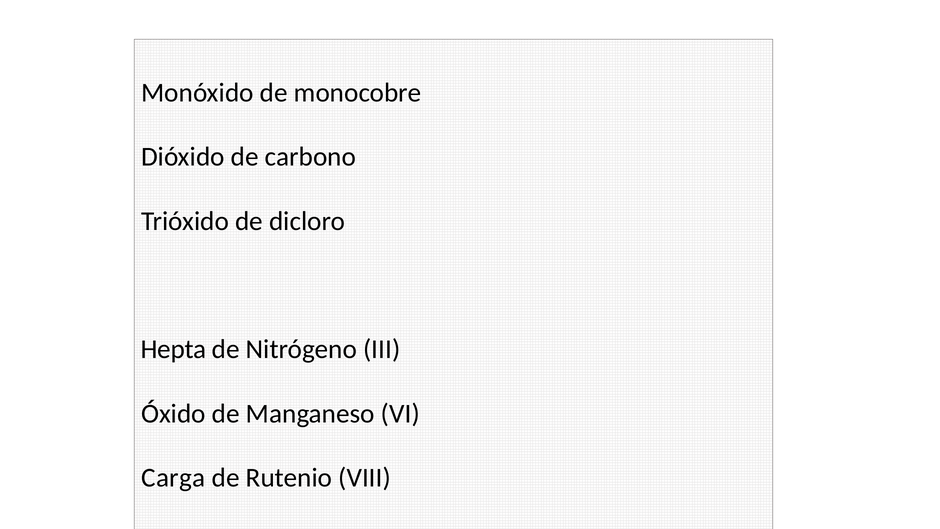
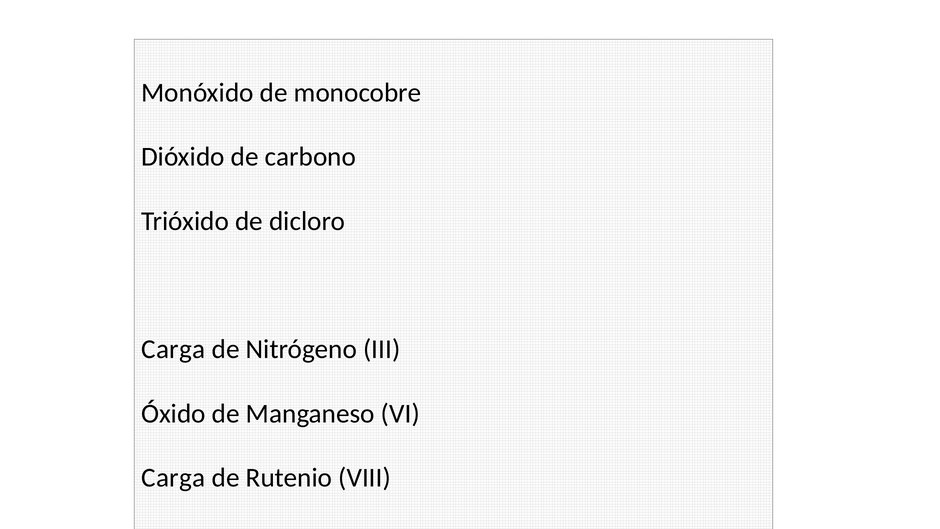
Hepta: Hepta -> Carga (173, 349)
